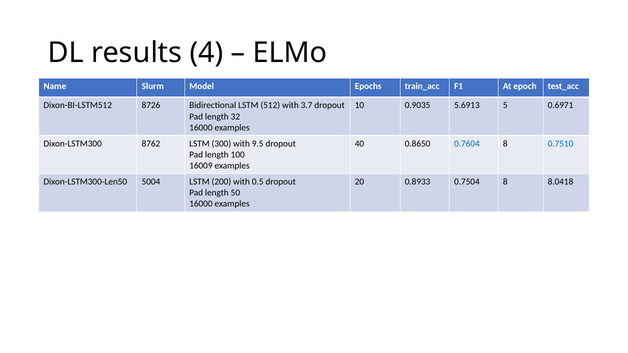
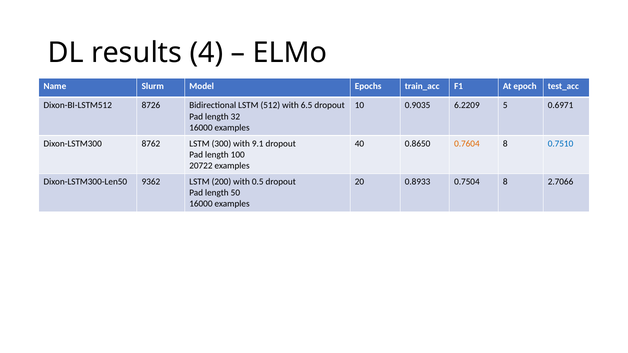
3.7: 3.7 -> 6.5 (307, 105)
5.6913: 5.6913 -> 6.2209 (467, 105)
9.5: 9.5 -> 9.1 (258, 144)
0.7604 colour: blue -> orange (467, 144)
16009: 16009 -> 20722 (201, 166)
5004: 5004 -> 9362 (151, 182)
8.0418: 8.0418 -> 2.7066 (561, 182)
